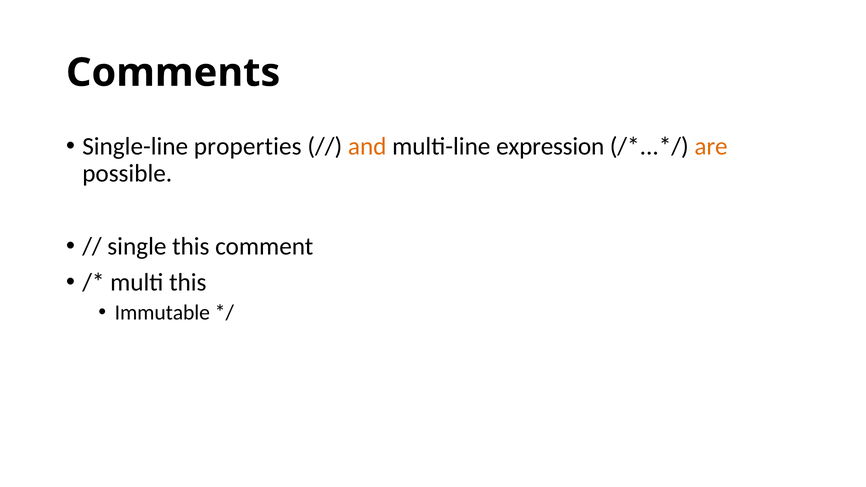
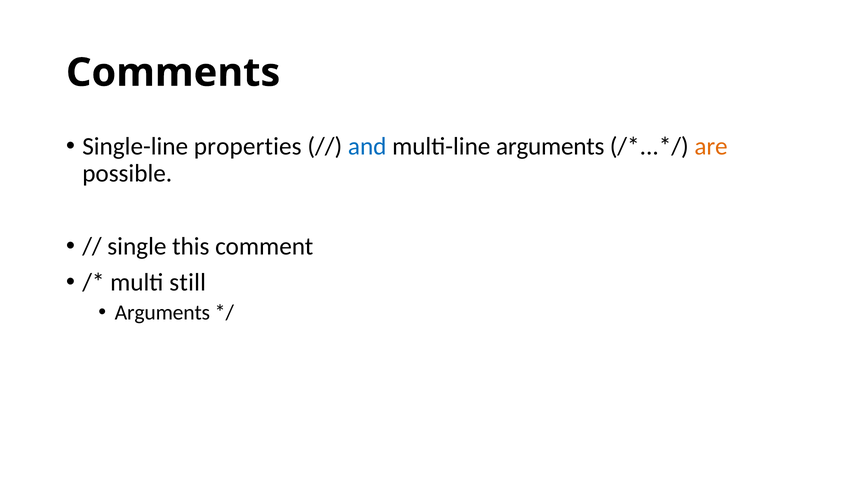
and colour: orange -> blue (367, 146)
multi-line expression: expression -> arguments (550, 146)
multi this: this -> still (188, 283)
Immutable: Immutable -> Arguments (162, 312)
